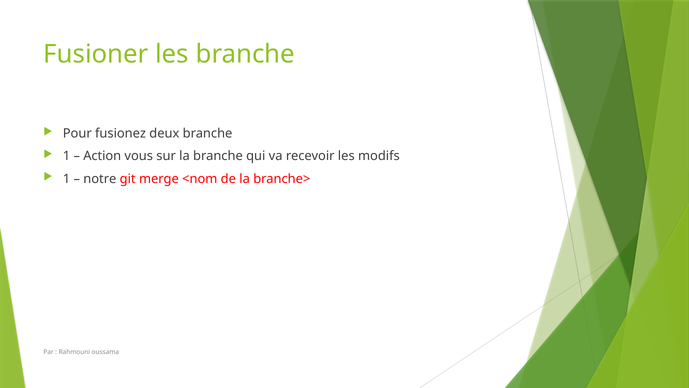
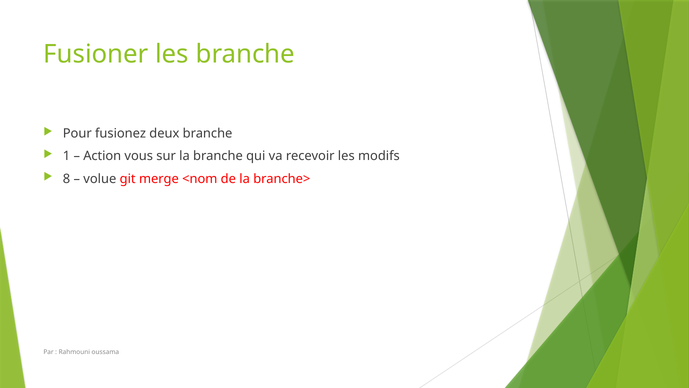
1: 1 -> 8 (67, 179)
notre: notre -> volue (100, 179)
